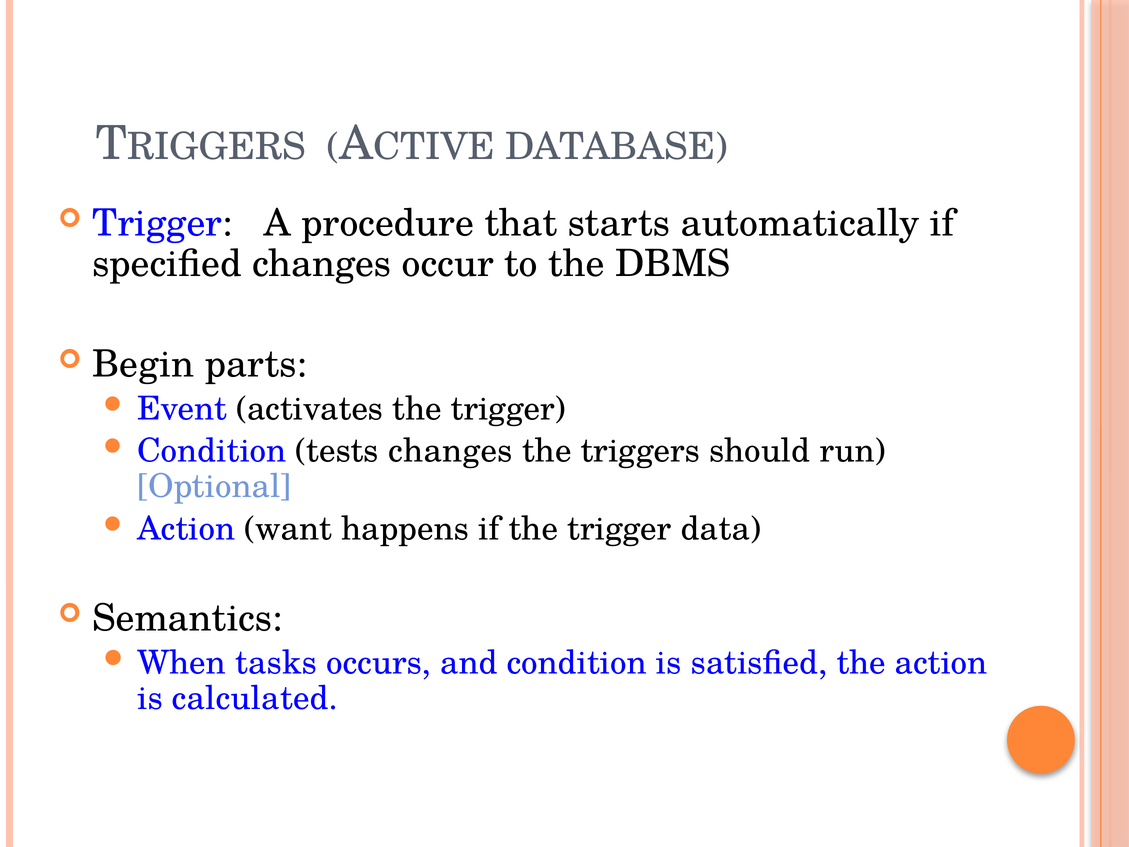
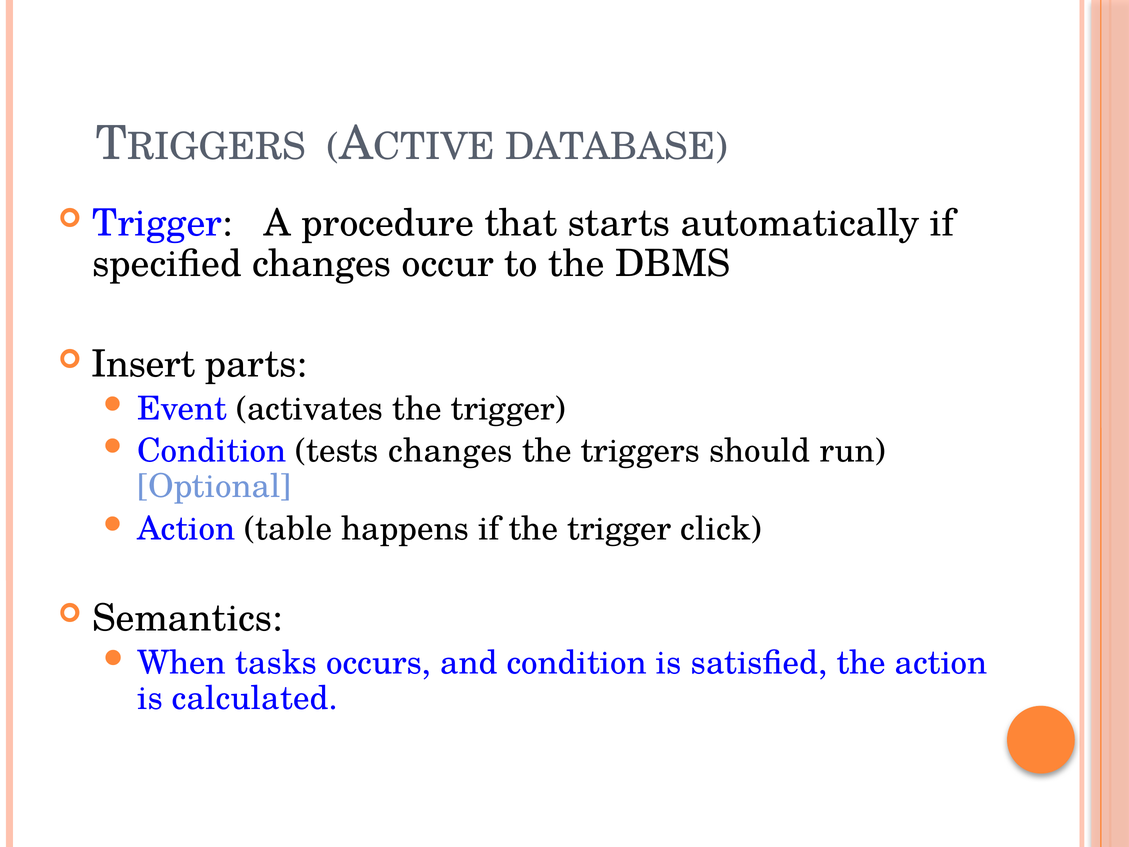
Begin: Begin -> Insert (143, 364)
want: want -> table (288, 528)
data: data -> click (721, 528)
